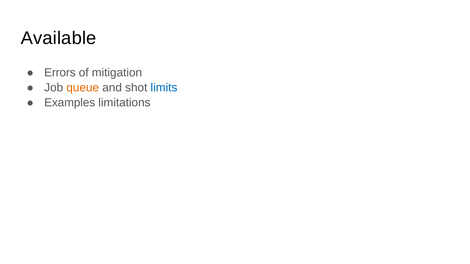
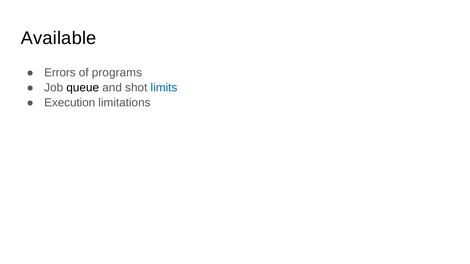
mitigation: mitigation -> programs (117, 73)
queue colour: orange -> black (83, 88)
Examples: Examples -> Execution (70, 103)
